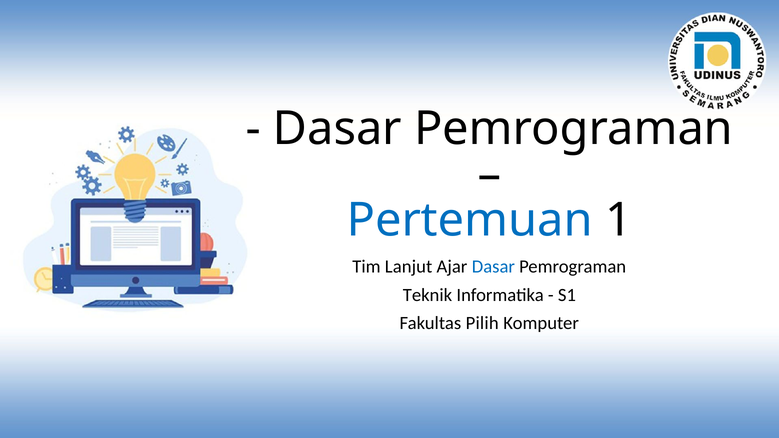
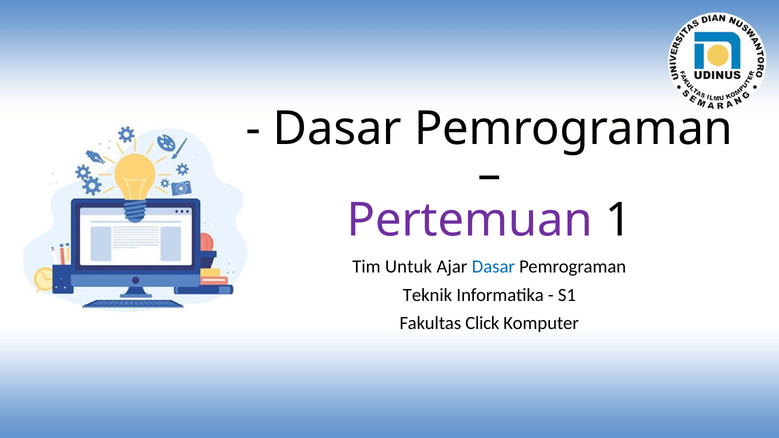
Pertemuan colour: blue -> purple (470, 220)
Lanjut: Lanjut -> Untuk (409, 267)
Pilih: Pilih -> Click (482, 323)
